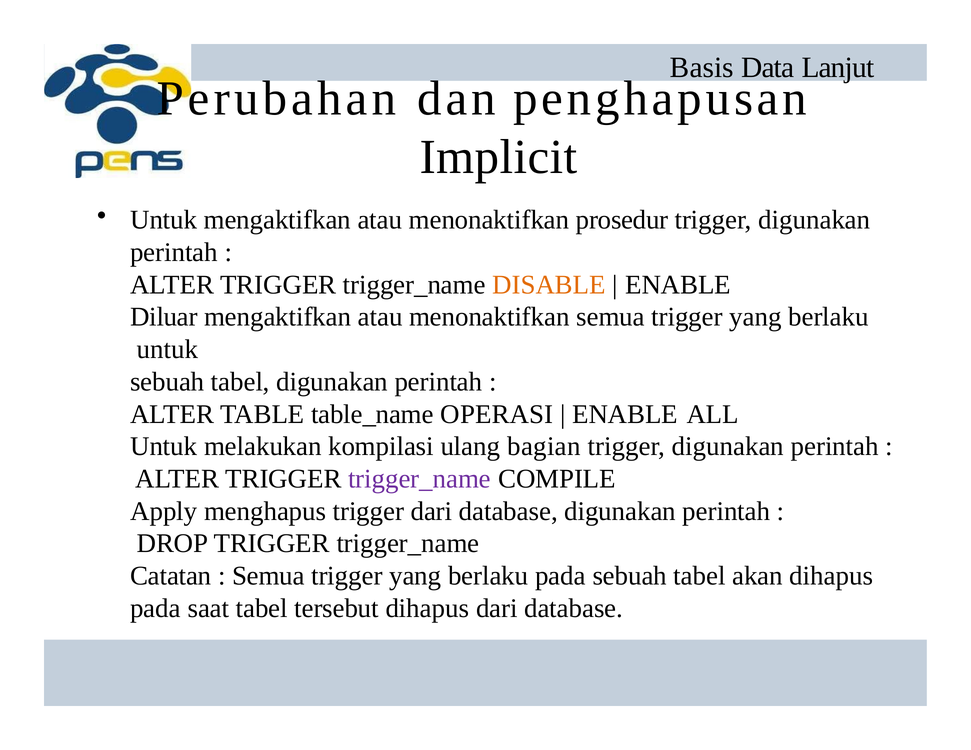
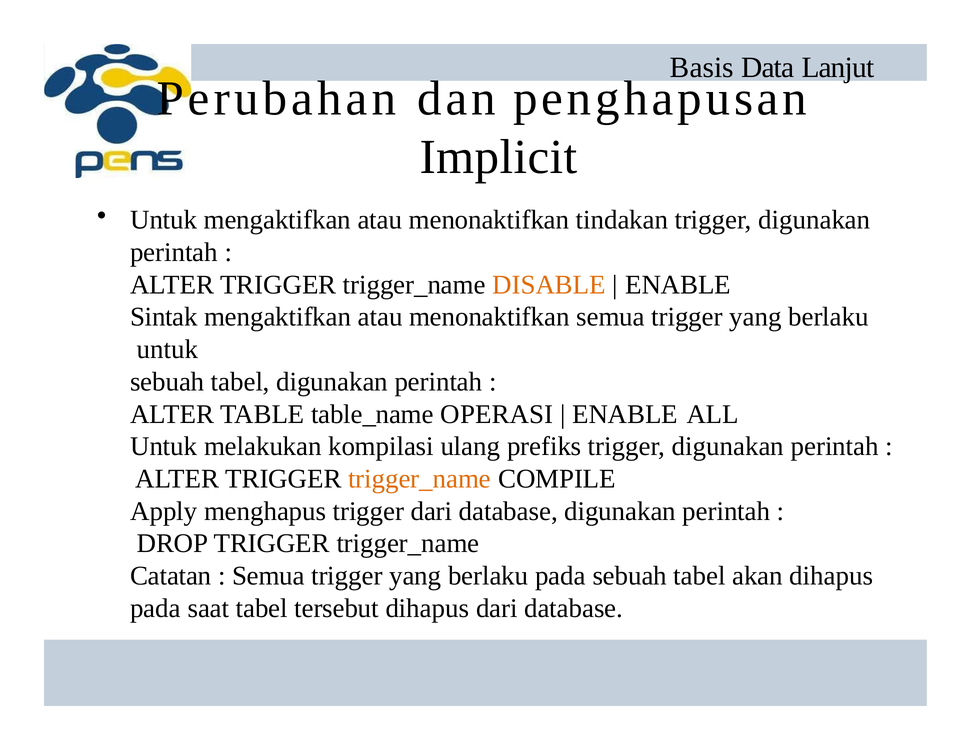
prosedur: prosedur -> tindakan (622, 220)
Diluar: Diluar -> Sintak (164, 317)
bagian: bagian -> prefiks (544, 447)
trigger_name colour: purple -> orange (419, 479)
